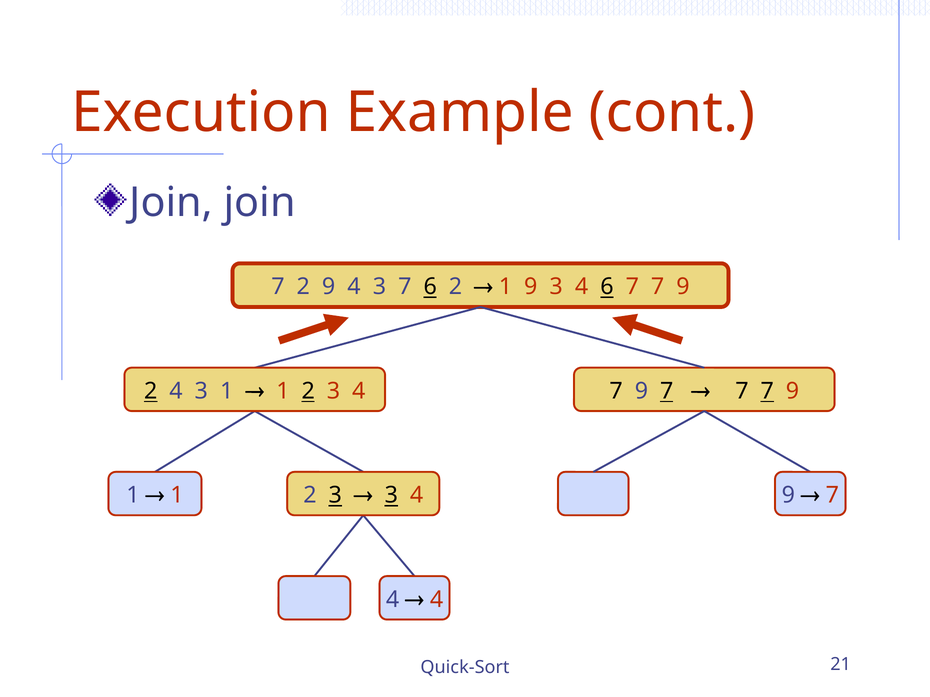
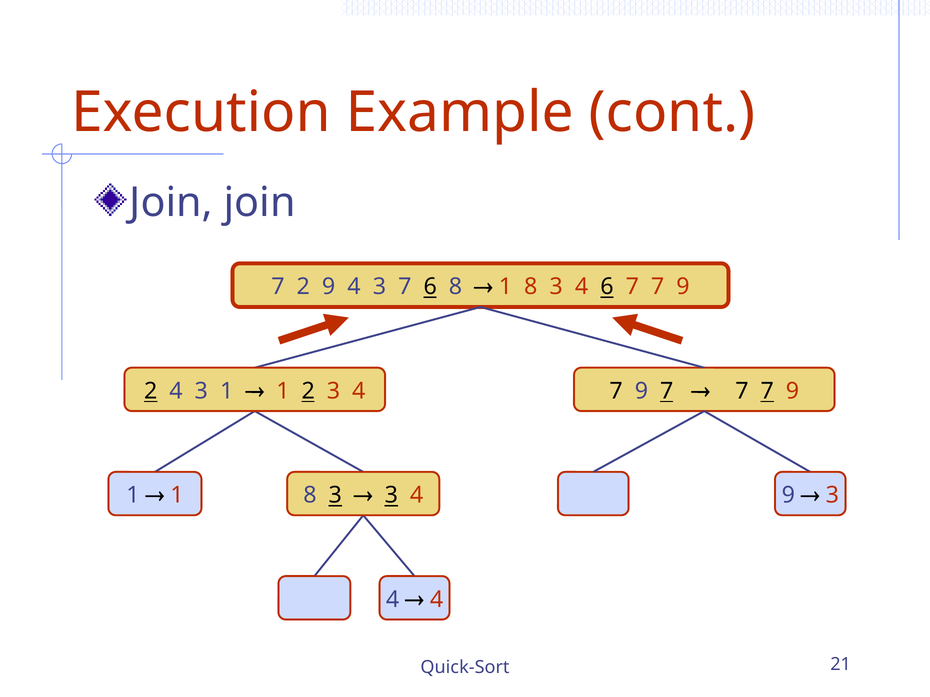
6 2: 2 -> 8 (455, 287)
9: 9 -> 8 (531, 287)
2: 2 -> 8 (310, 496)
7: 7 -> 3 (832, 496)
